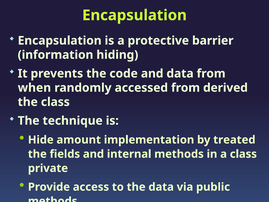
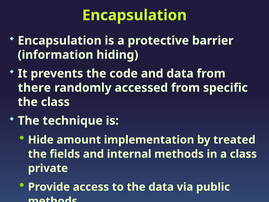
when: when -> there (34, 88)
derived: derived -> specific (225, 88)
